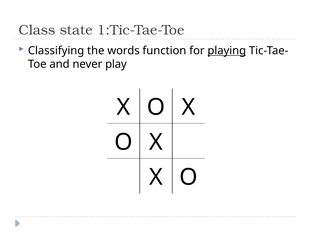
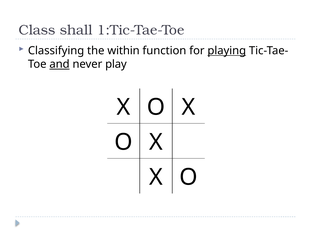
state: state -> shall (76, 30)
words: words -> within (123, 51)
and underline: none -> present (60, 64)
